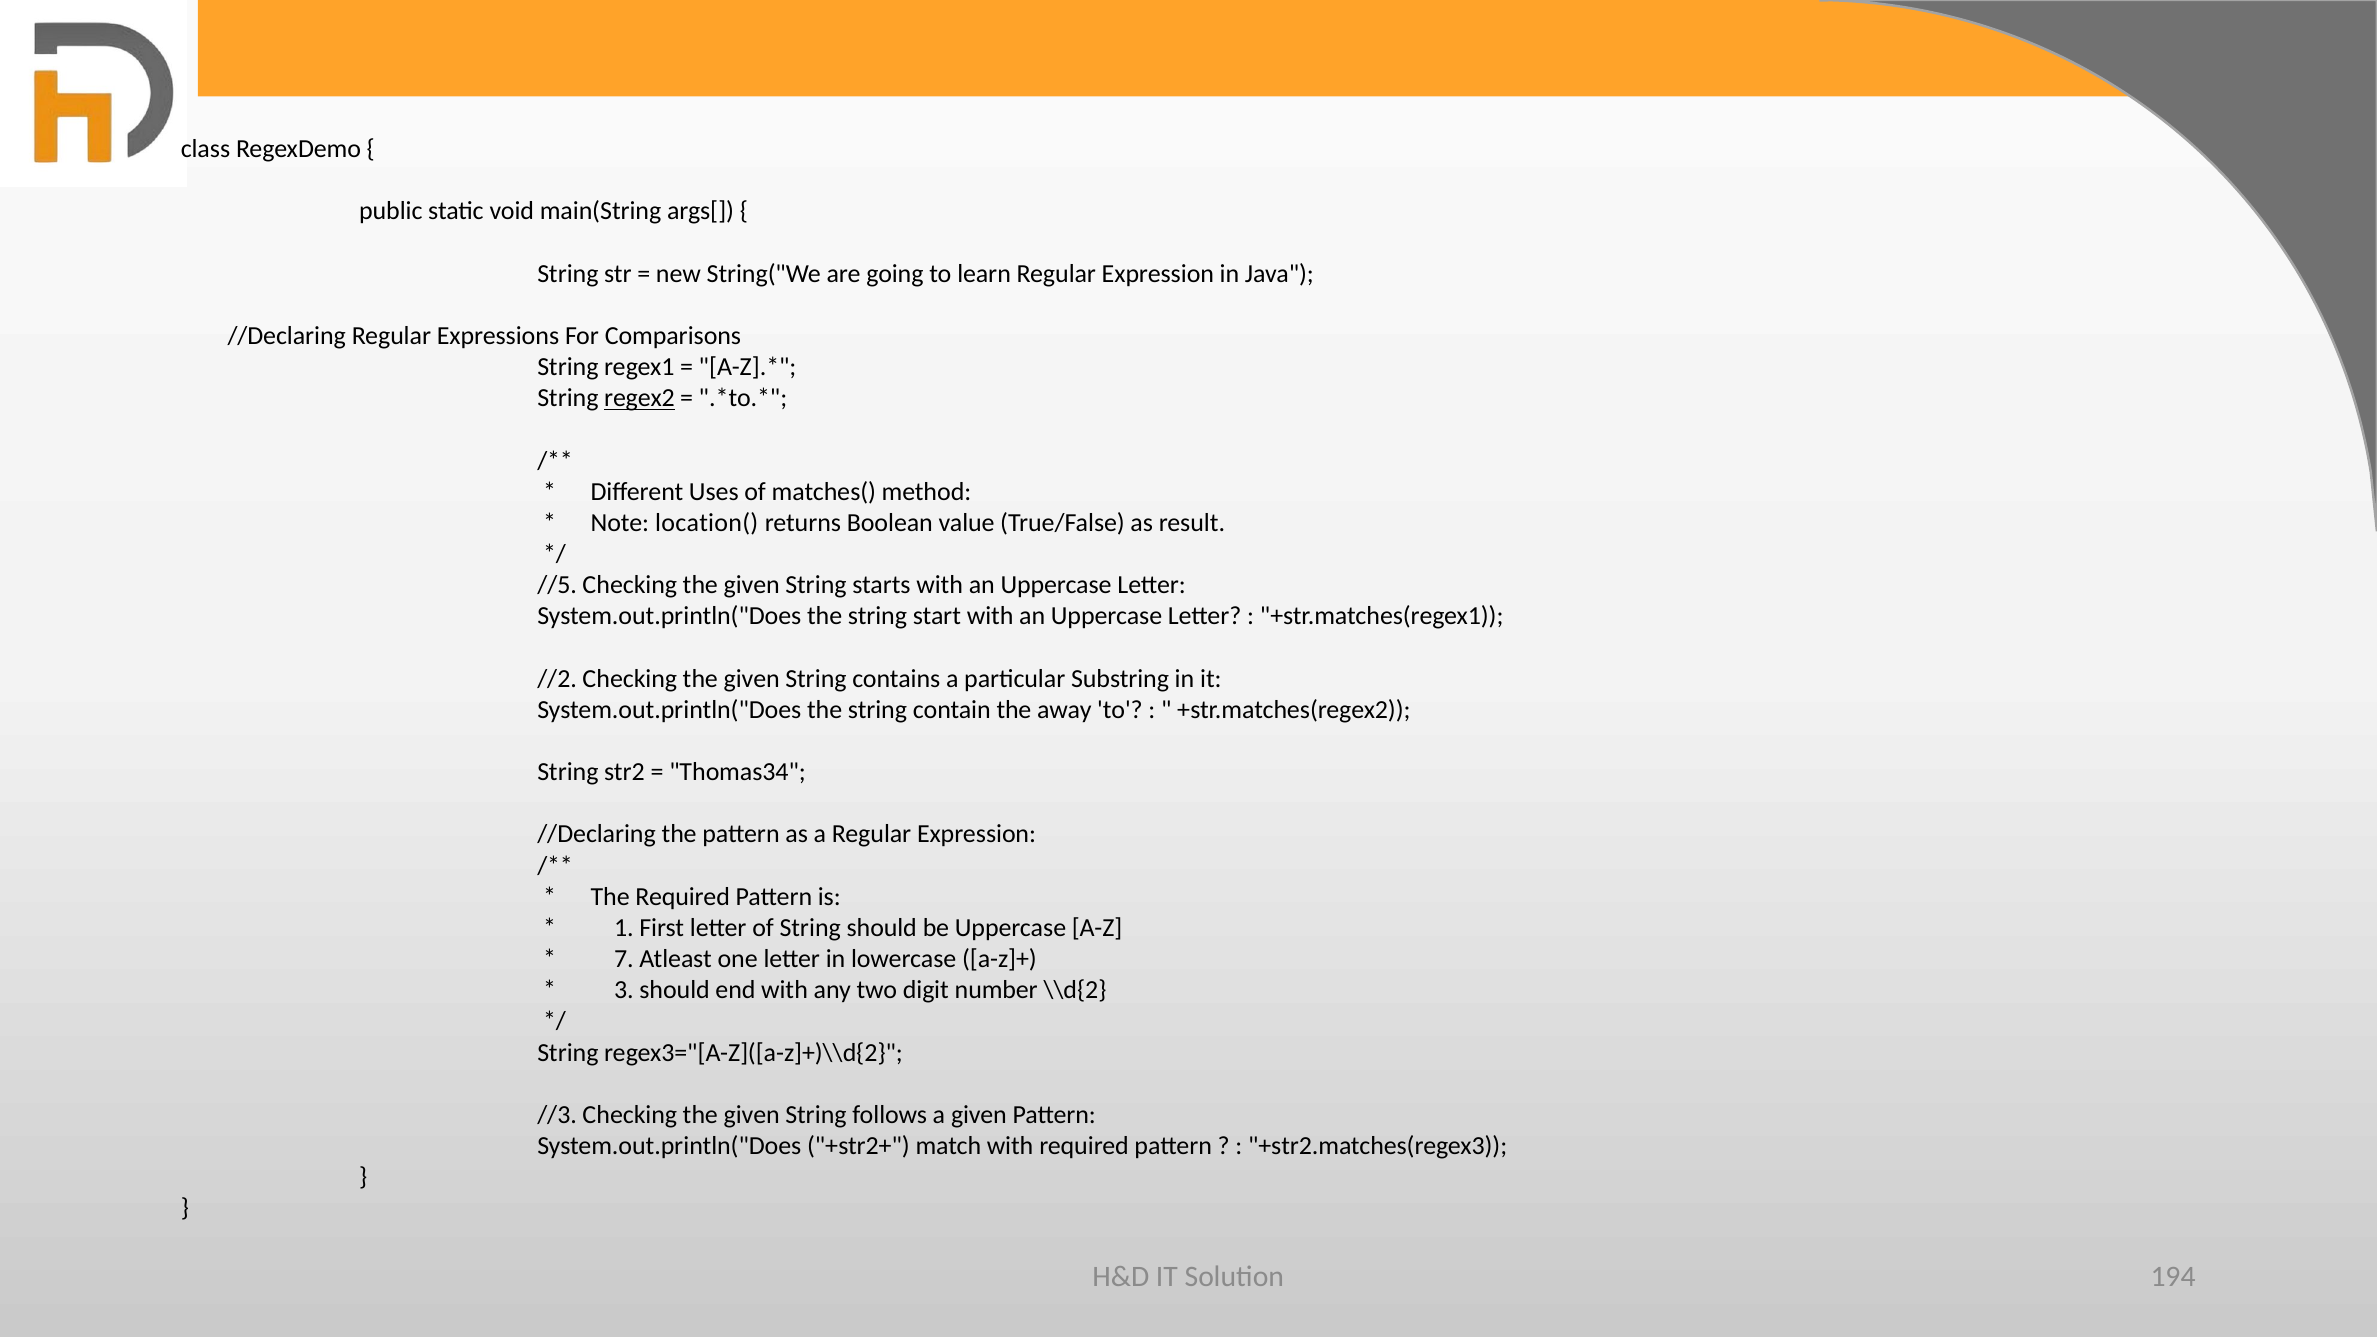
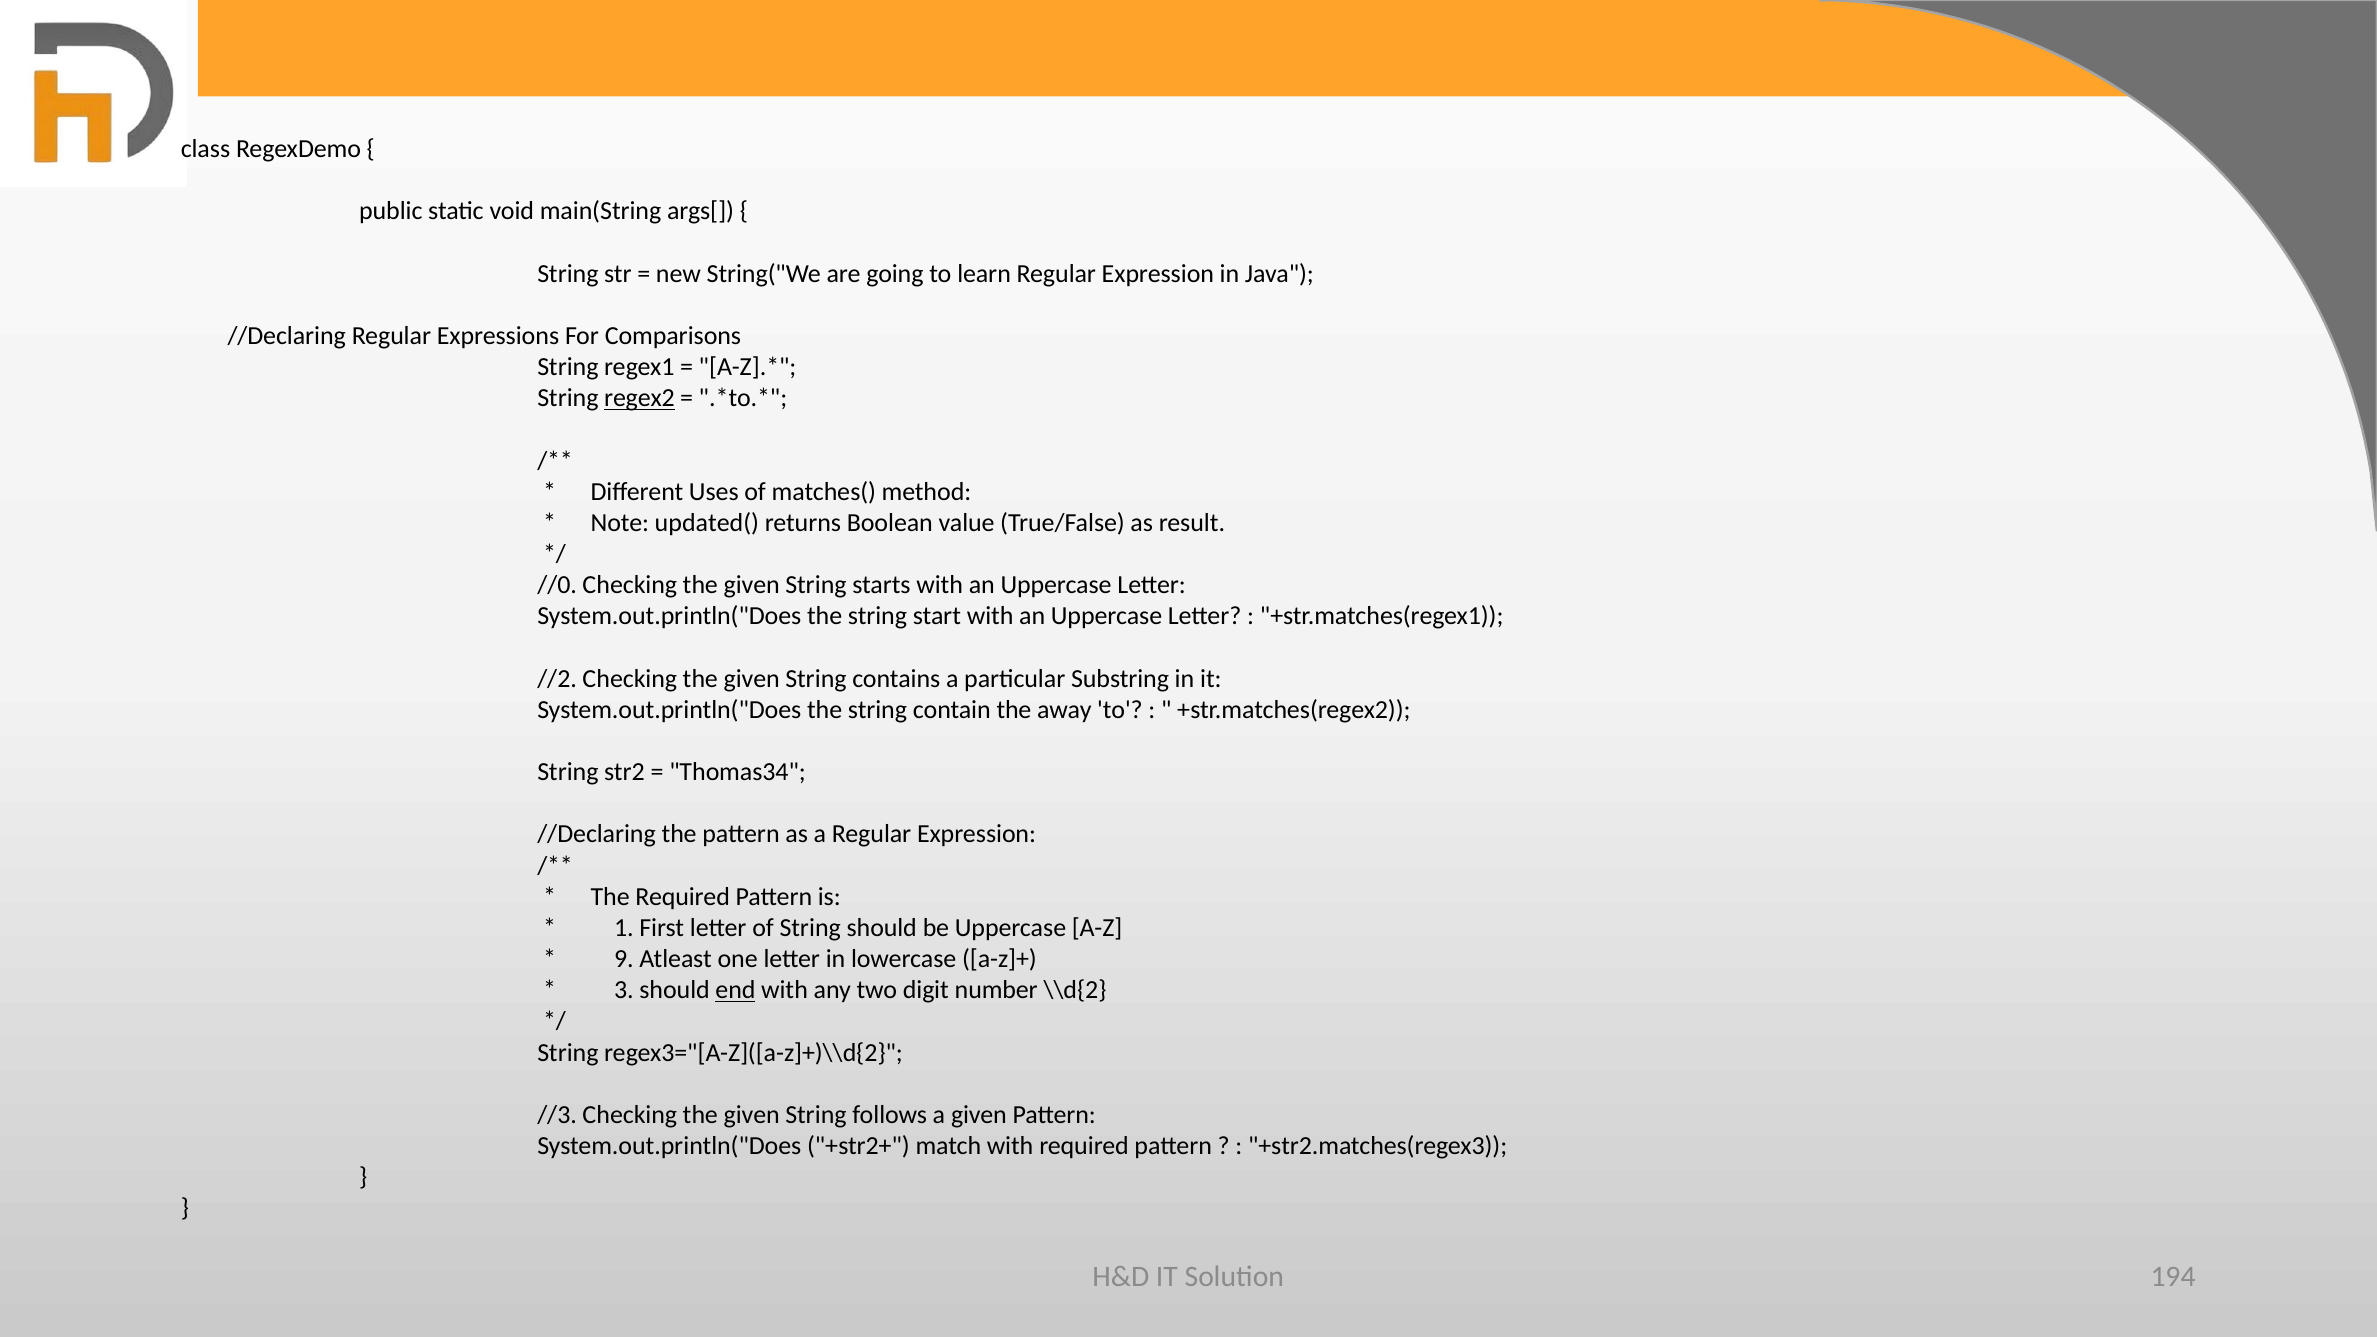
location(: location( -> updated( (707, 523)
//5: //5 -> //0 (557, 585)
7: 7 -> 9 (624, 959)
end underline: none -> present (735, 990)
